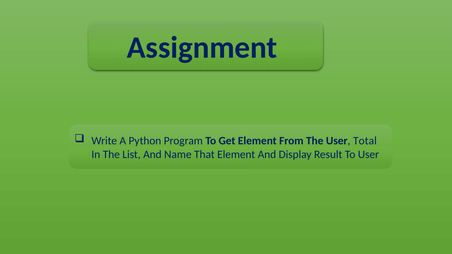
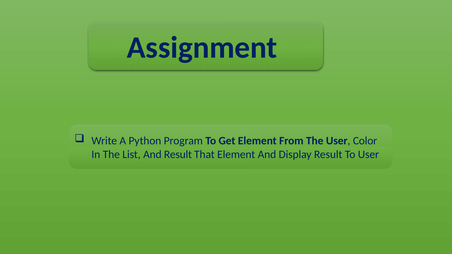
Total: Total -> Color (365, 141)
And Name: Name -> Result (178, 154)
